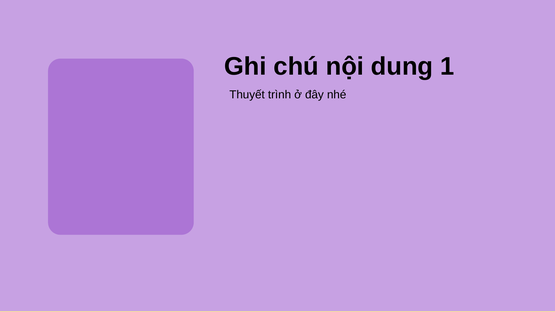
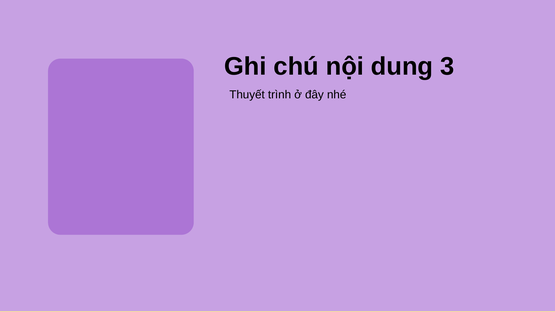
1: 1 -> 3 (447, 66)
